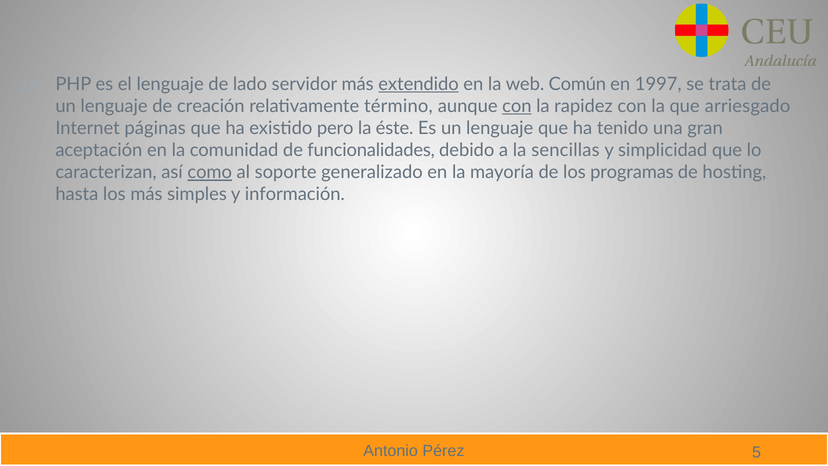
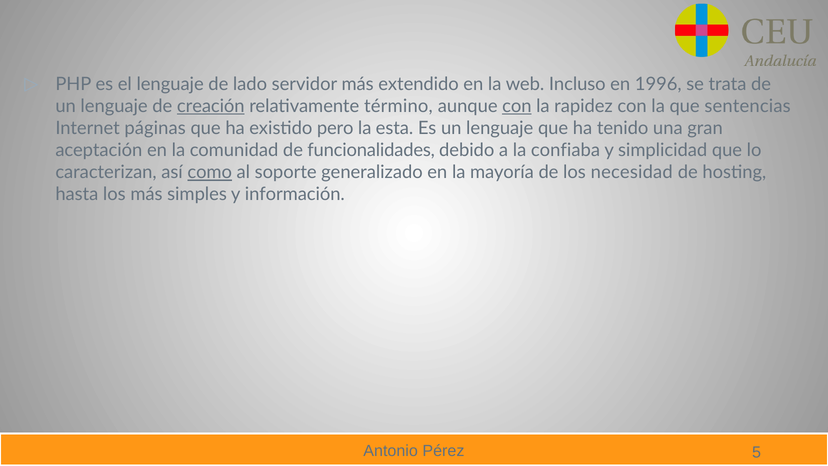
extendido underline: present -> none (419, 84)
Común: Común -> Incluso (577, 84)
1997: 1997 -> 1996 (658, 84)
creación underline: none -> present (211, 106)
arriesgado: arriesgado -> sentencias (748, 106)
éste: éste -> esta (395, 128)
sencillas: sencillas -> confiaba (565, 150)
programas: programas -> necesidad (632, 172)
